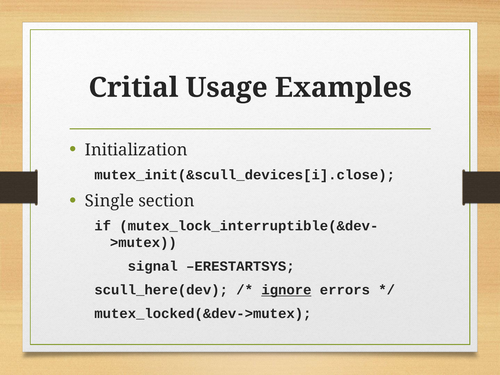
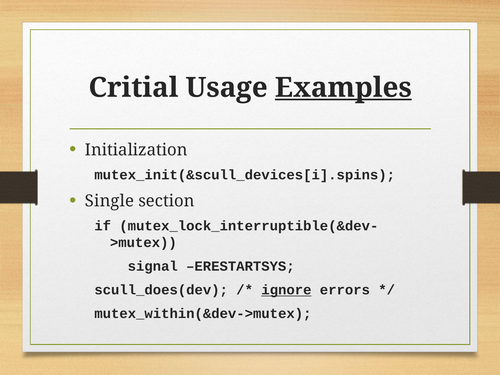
Examples underline: none -> present (343, 88)
mutex_init(&scull_devices[i].close: mutex_init(&scull_devices[i].close -> mutex_init(&scull_devices[i].spins (245, 175)
scull_here(dev: scull_here(dev -> scull_does(dev (161, 290)
mutex_locked(&dev->mutex: mutex_locked(&dev->mutex -> mutex_within(&dev->mutex (203, 314)
